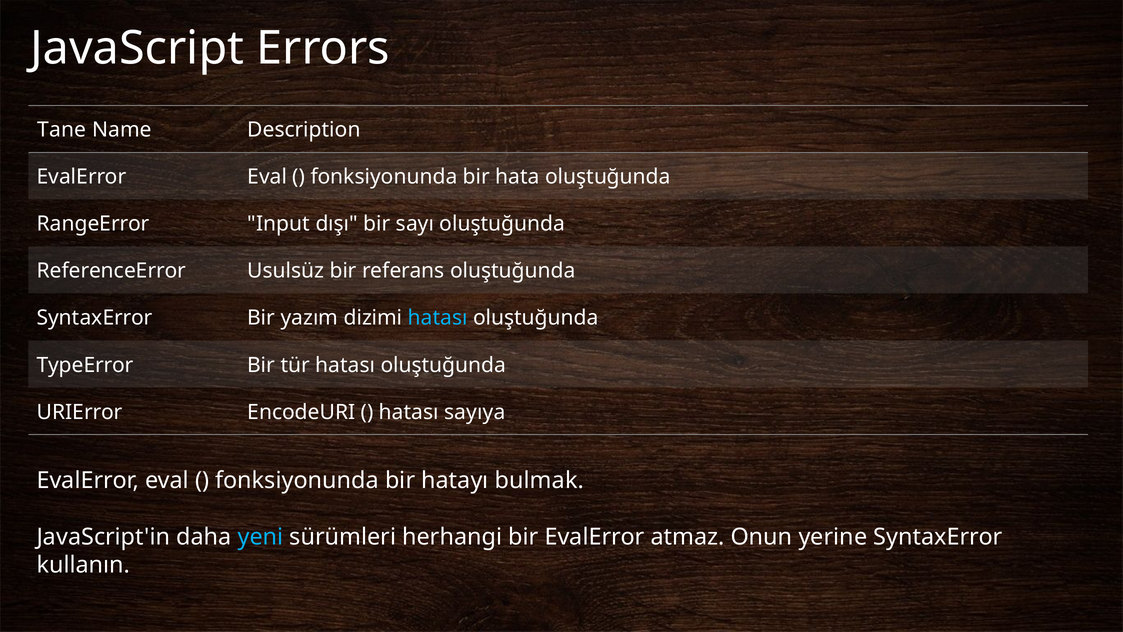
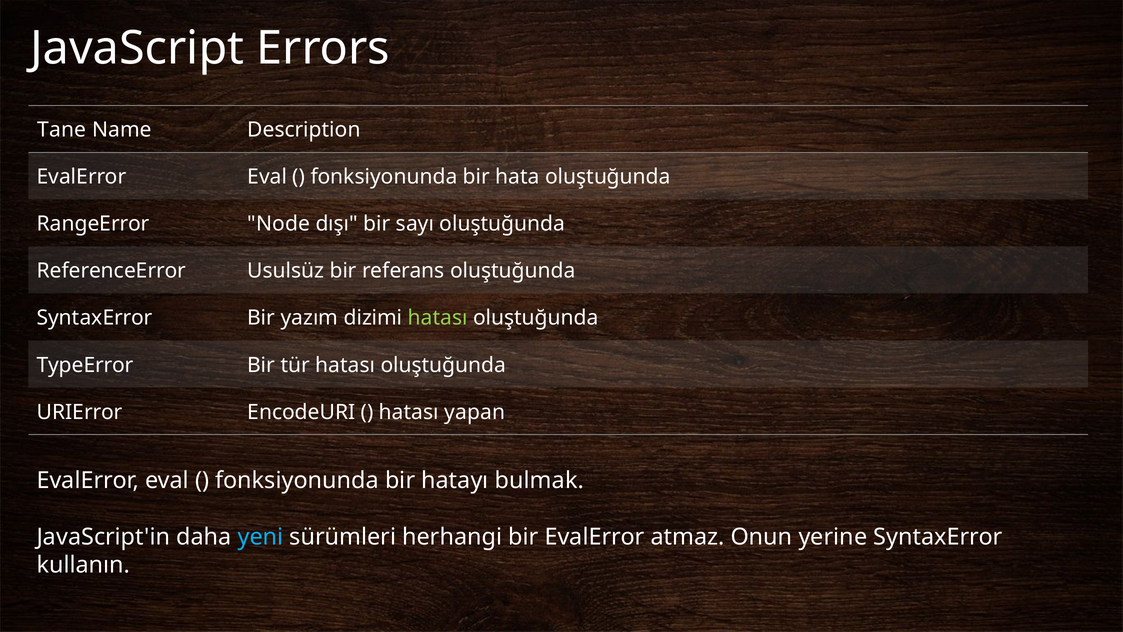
Input: Input -> Node (279, 224)
hatası colour: light blue -> light green (438, 318)
sayıya: sayıya -> yapan (475, 412)
